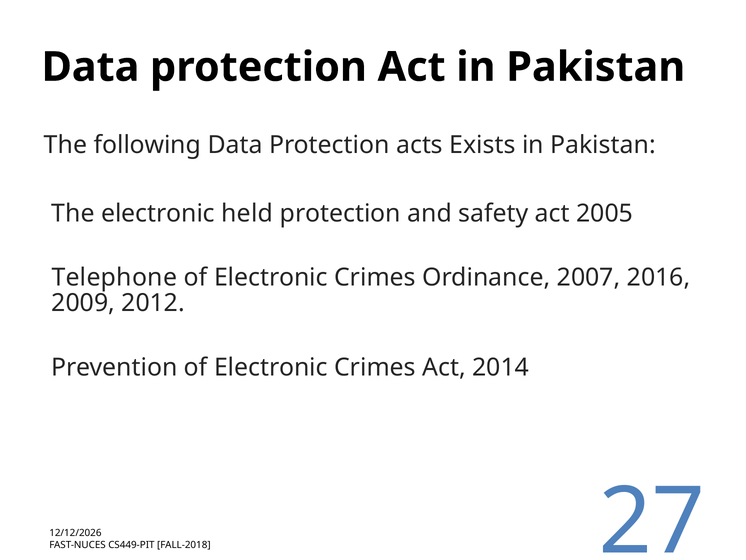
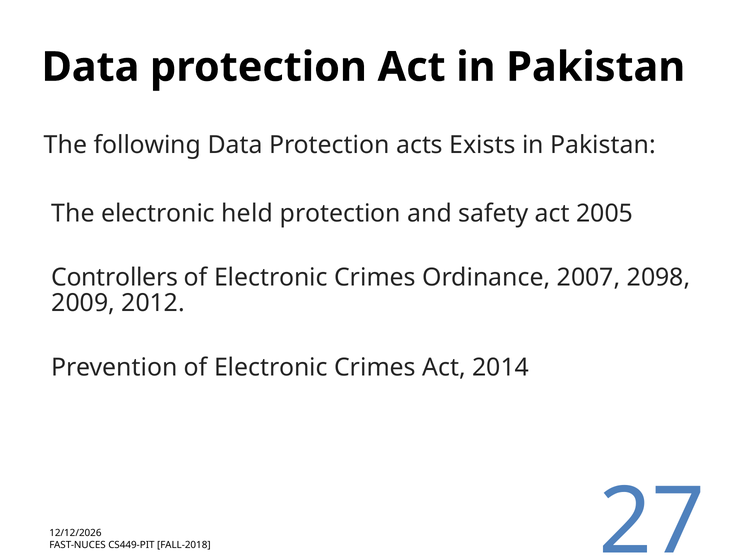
Telephone: Telephone -> Controllers (115, 277)
2016: 2016 -> 2098 (659, 277)
